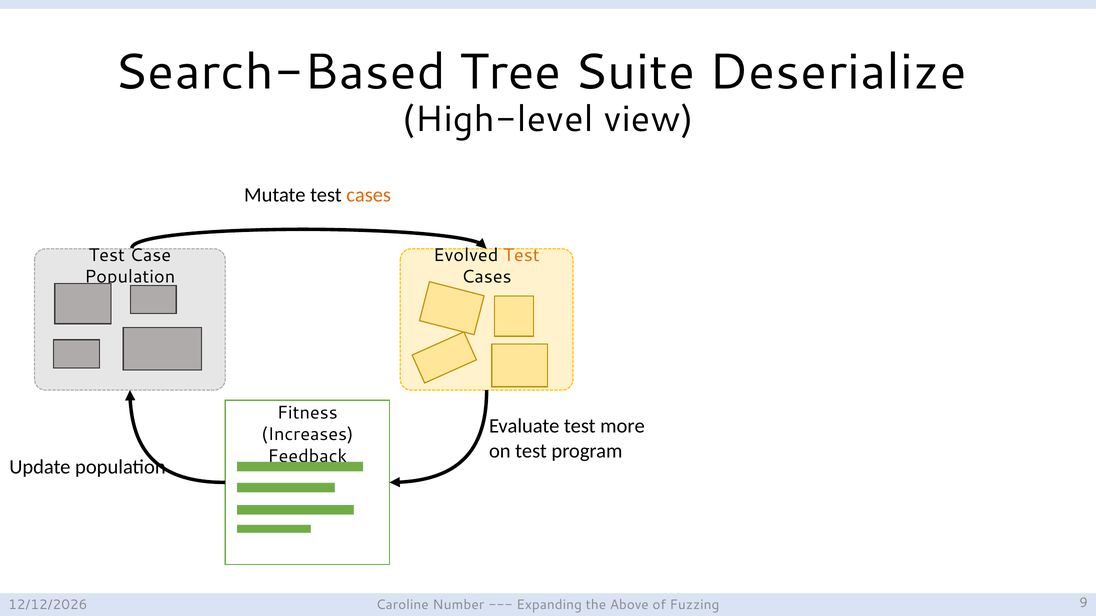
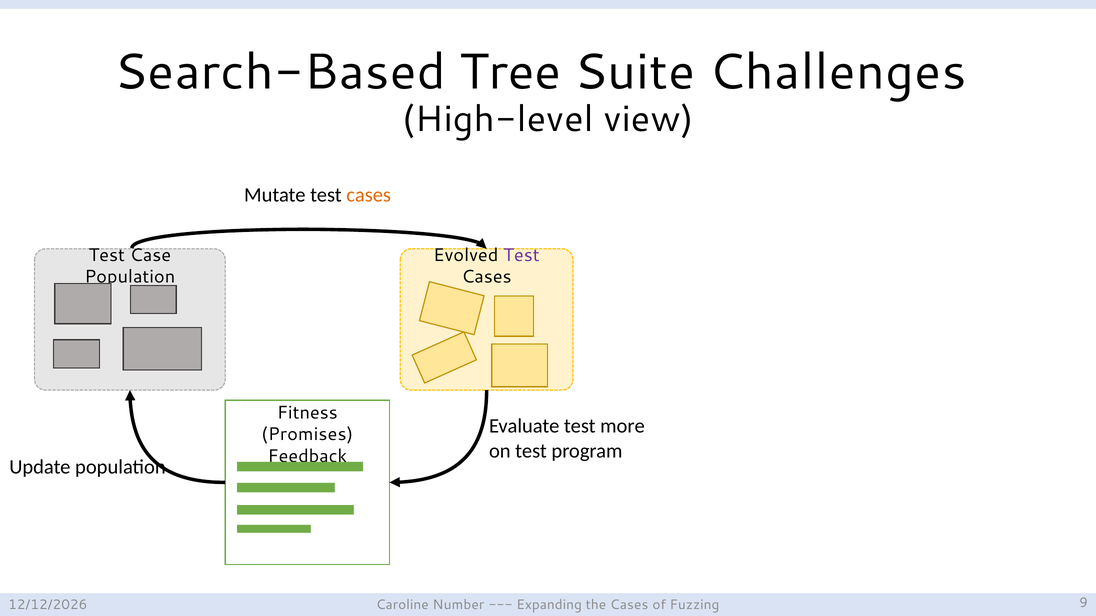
Deserialize: Deserialize -> Challenges (838, 72)
Test colour: orange -> purple (521, 255)
Increases: Increases -> Promises (307, 435)
the Above: Above -> Cases (629, 605)
